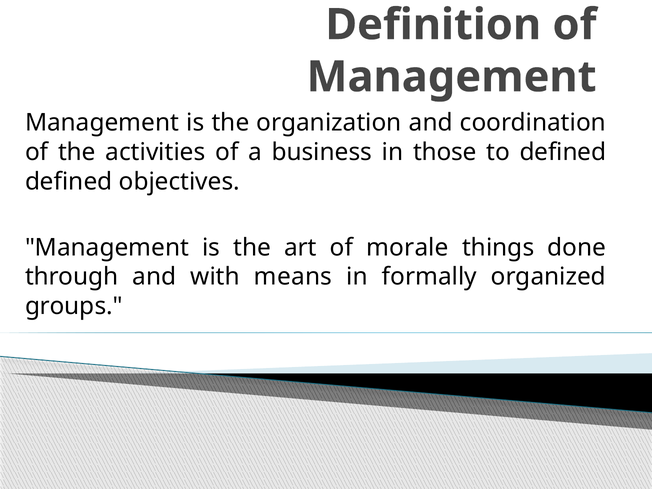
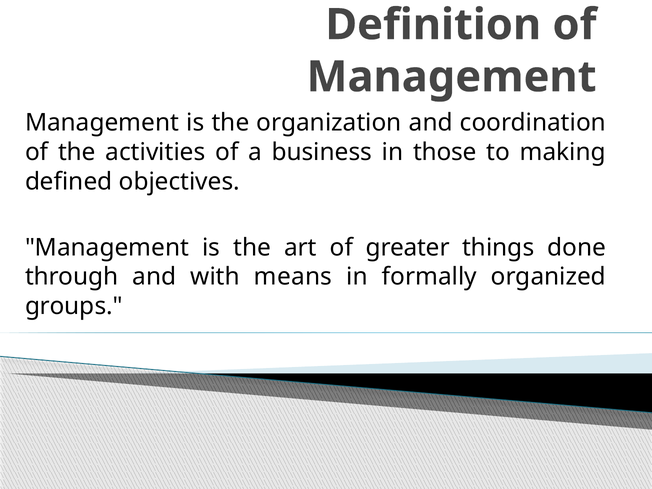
to defined: defined -> making (563, 152)
morale: morale -> greater (408, 248)
